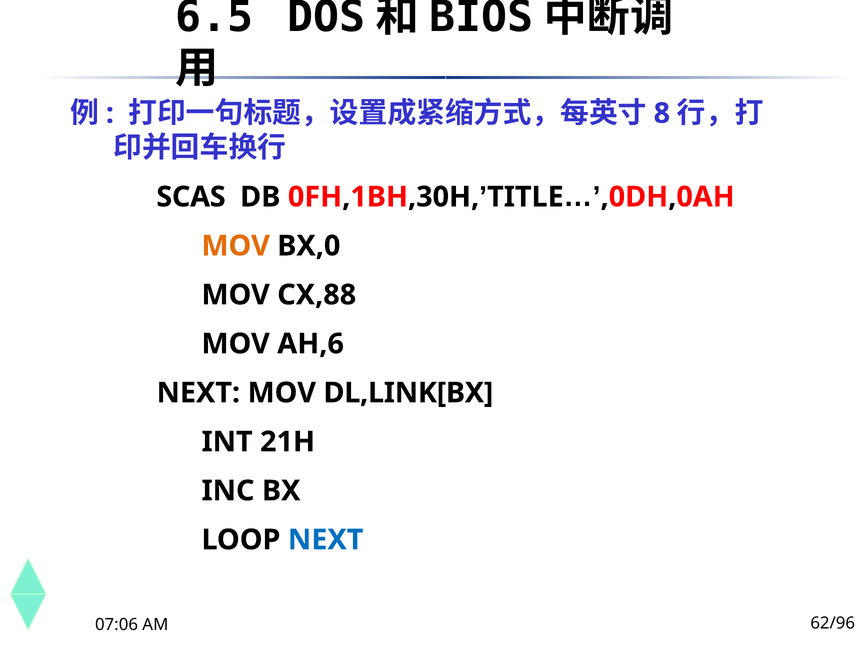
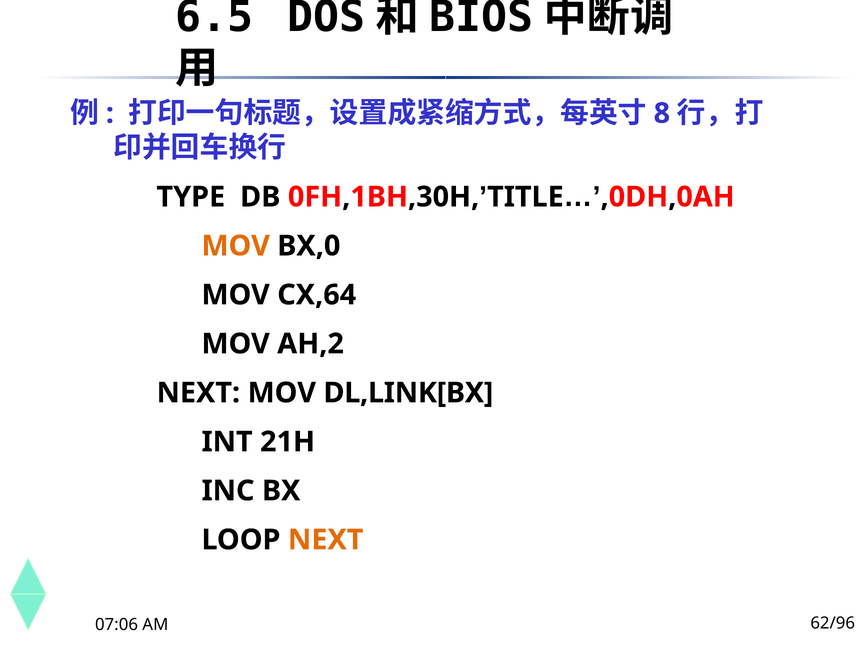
SCAS: SCAS -> TYPE (191, 197)
CX,88: CX,88 -> CX,64 (317, 295)
AH,6: AH,6 -> AH,2 (311, 344)
NEXT colour: blue -> orange (326, 540)
